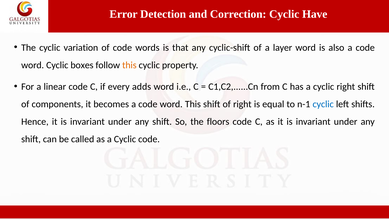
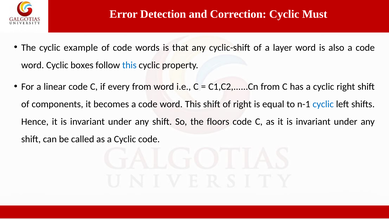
Have: Have -> Must (315, 14)
variation: variation -> example (81, 48)
this colour: orange -> blue (129, 65)
every adds: adds -> from (142, 87)
